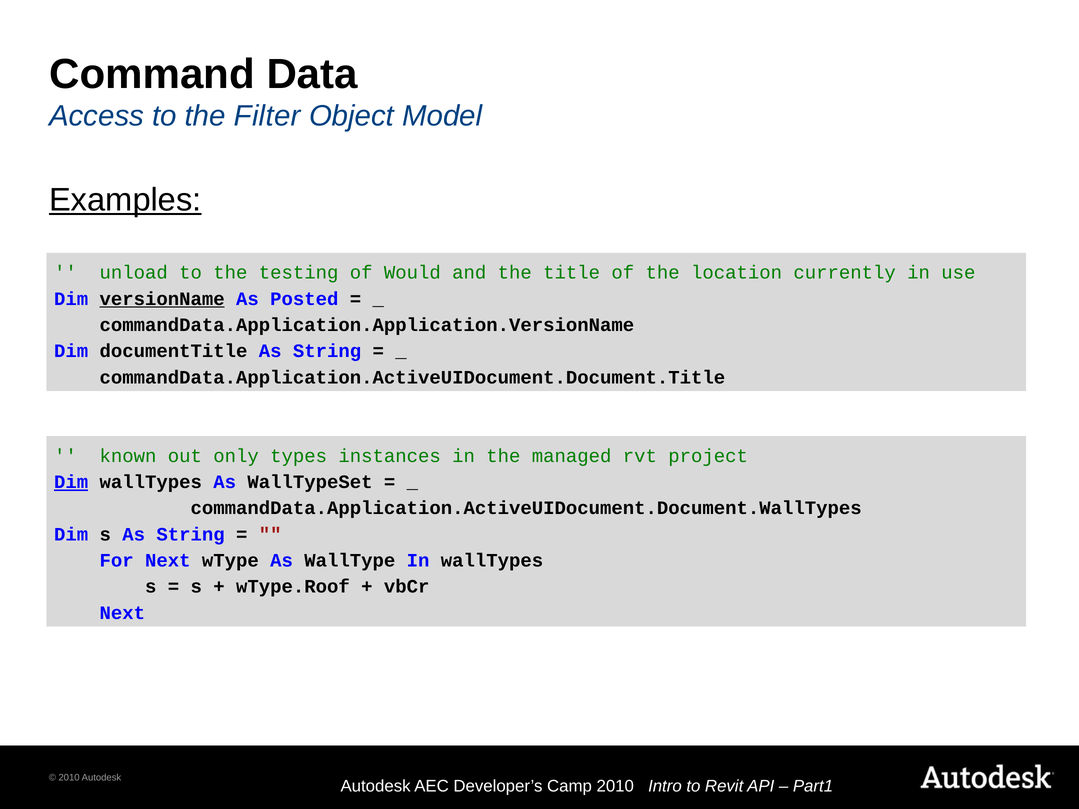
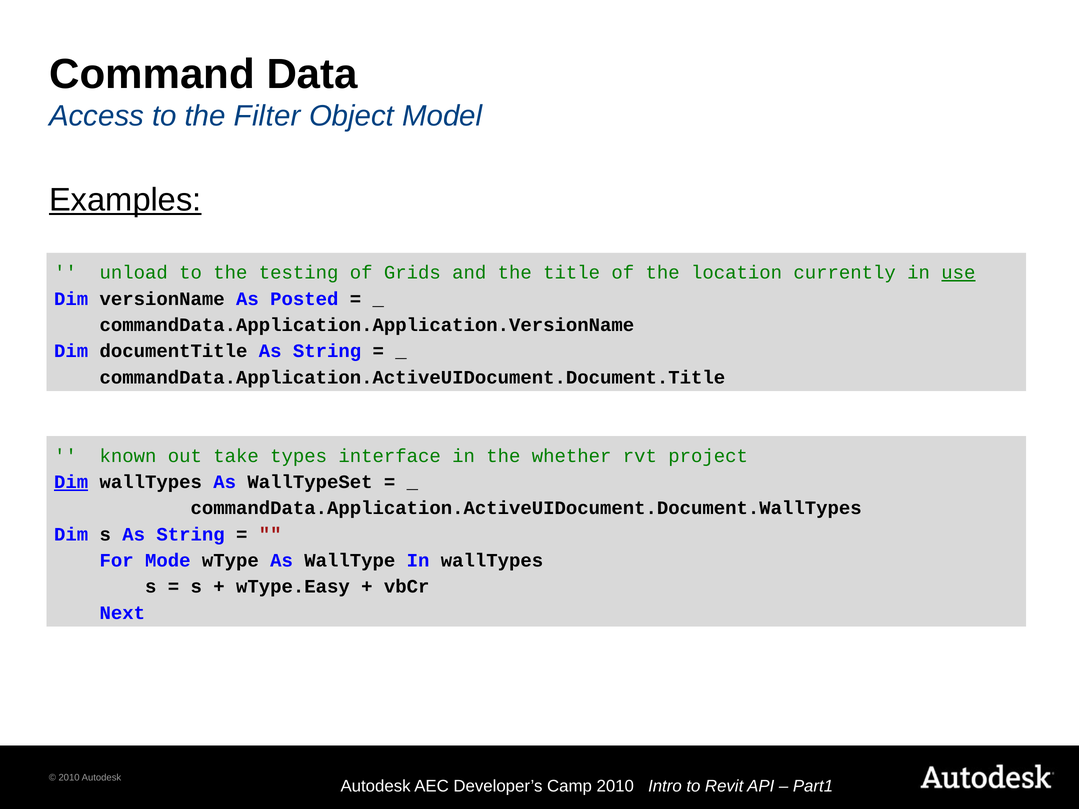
Would: Would -> Grids (412, 273)
use underline: none -> present (958, 273)
versionName underline: present -> none (162, 299)
only: only -> take (236, 456)
instances: instances -> interface (390, 456)
managed: managed -> whether (572, 456)
For Next: Next -> Mode (168, 561)
wType.Roof: wType.Roof -> wType.Easy (293, 587)
